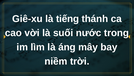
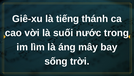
niềm: niềm -> sống (56, 61)
